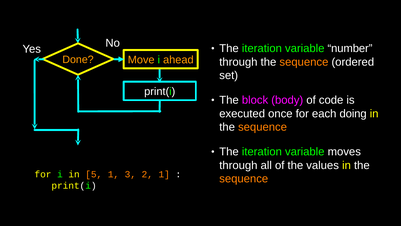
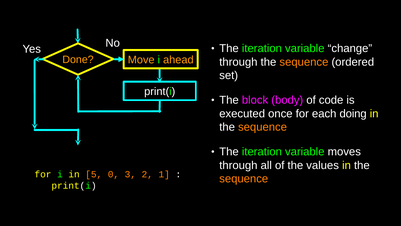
number: number -> change (350, 48)
5 1: 1 -> 0 (113, 174)
